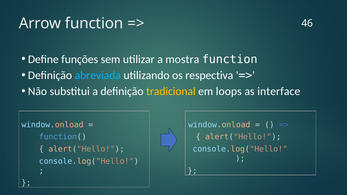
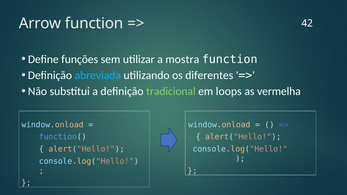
46: 46 -> 42 (307, 23)
respectiva: respectiva -> diferentes (209, 75)
tradicional colour: yellow -> light green (171, 91)
interface: interface -> vermelha (279, 91)
